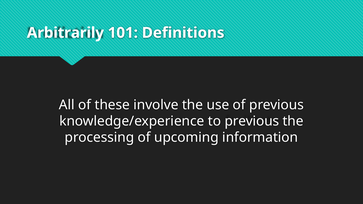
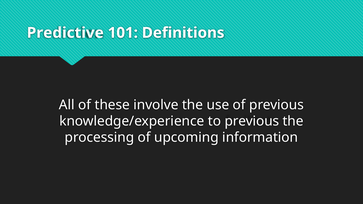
Arbitrarily: Arbitrarily -> Predictive (65, 33)
